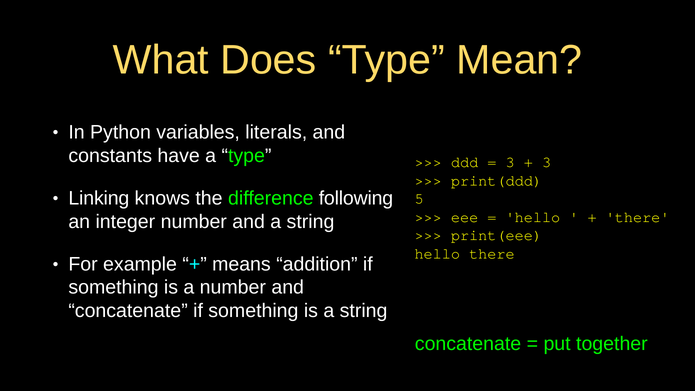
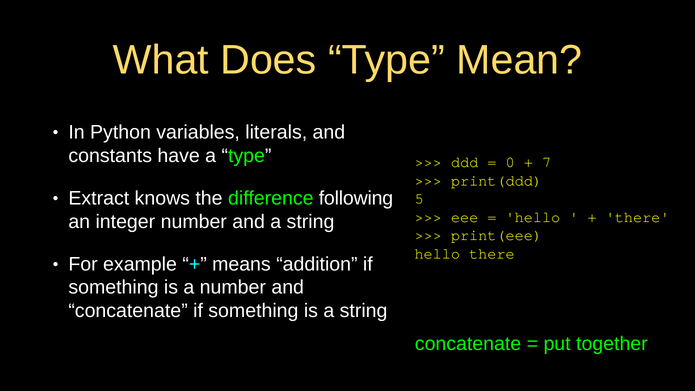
3: 3 -> 0 (510, 162)
3: 3 -> 7 (547, 162)
Linking: Linking -> Extract (99, 198)
